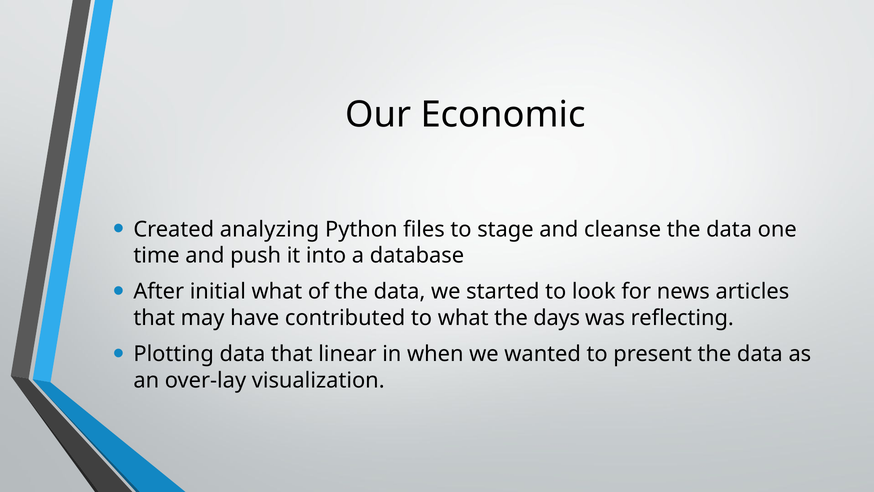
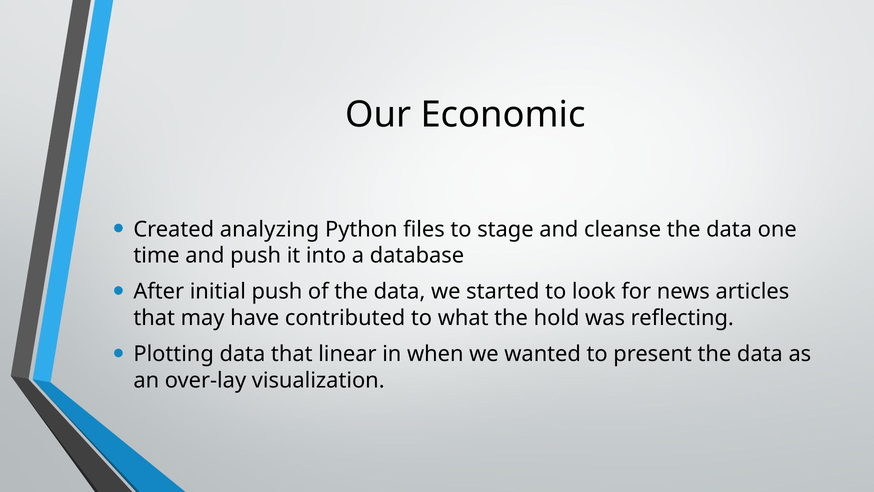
initial what: what -> push (277, 292)
days: days -> hold (557, 318)
